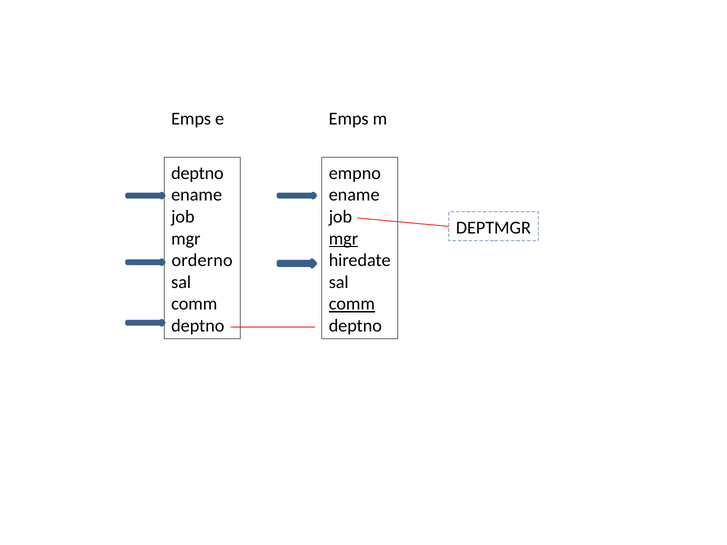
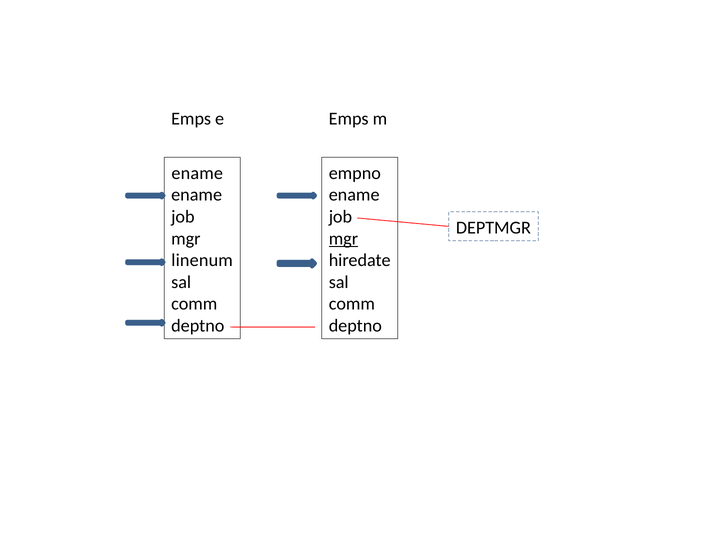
deptno: deptno -> ename (197, 173)
orderno: orderno -> linenum (202, 260)
comm underline: present -> none (352, 304)
